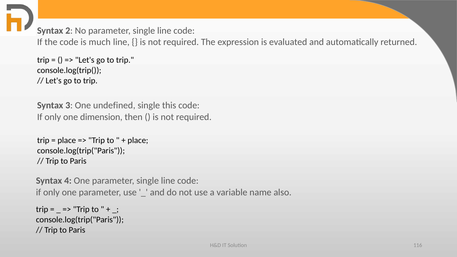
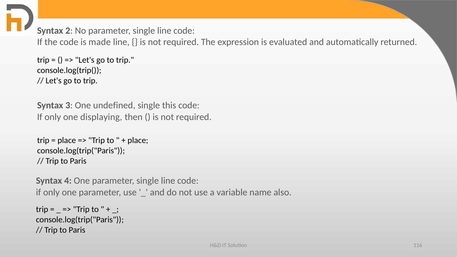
much: much -> made (100, 42)
dimension: dimension -> displaying (101, 117)
